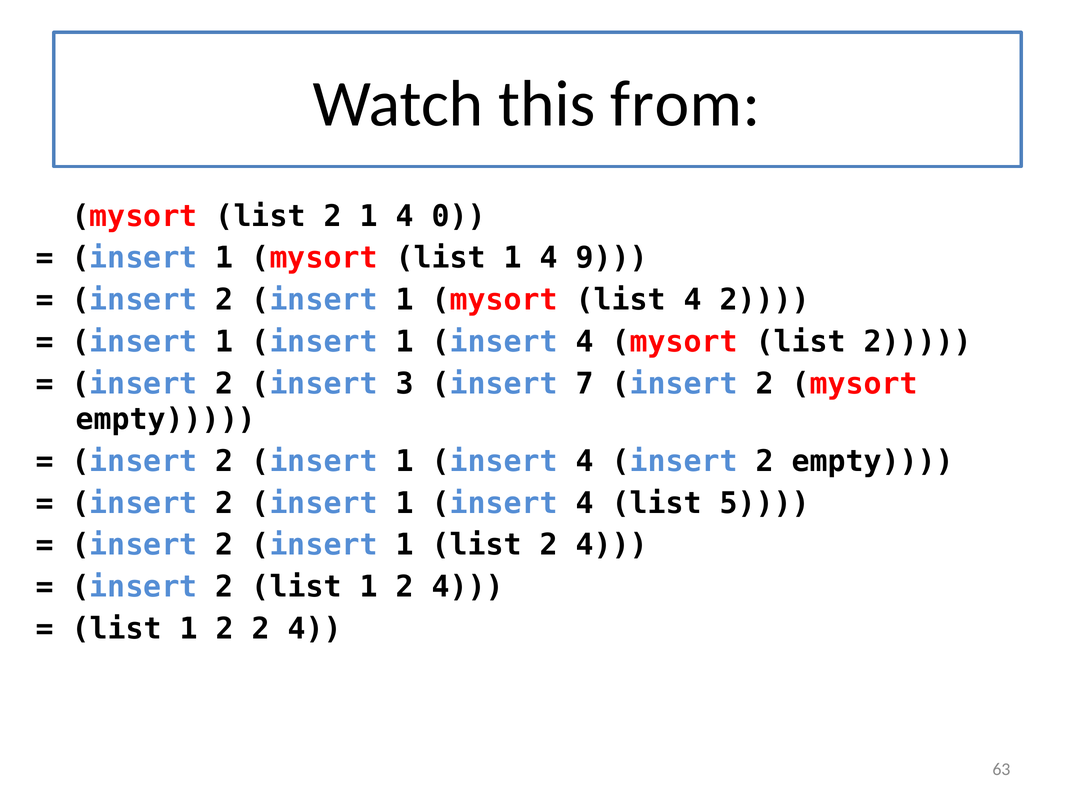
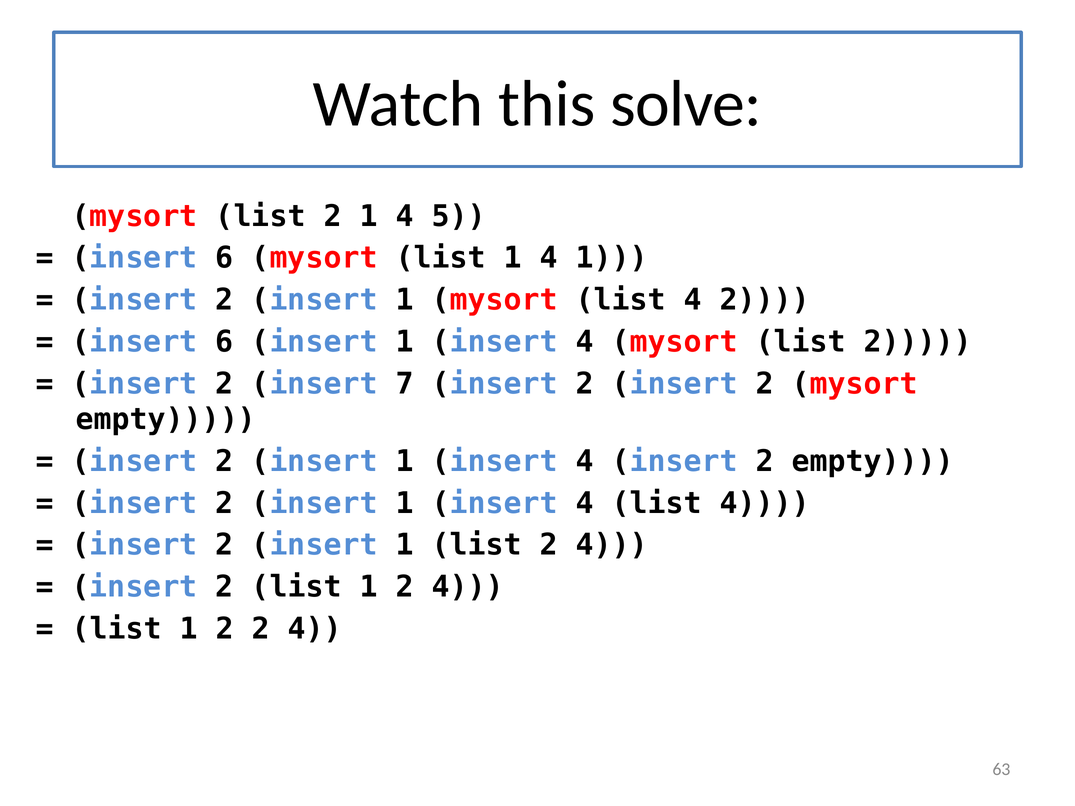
from: from -> solve (686, 104)
0: 0 -> 5 (459, 216)
1: 1 -> 6 (224, 258)
4 9: 9 -> 1 (612, 258)
1: 1 -> 6 (224, 342)
3: 3 -> 7 (405, 384)
7: 7 -> 2 (585, 384)
4 list 5: 5 -> 4 (765, 503)
